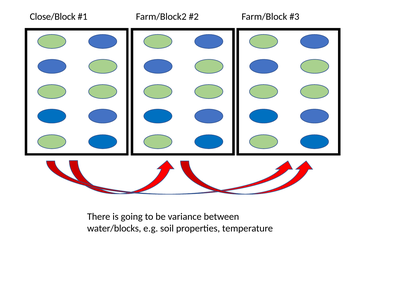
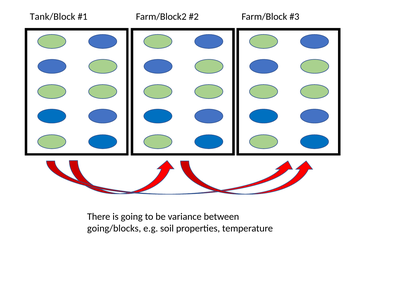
Close/Block: Close/Block -> Tank/Block (53, 17)
water/blocks: water/blocks -> going/blocks (114, 229)
